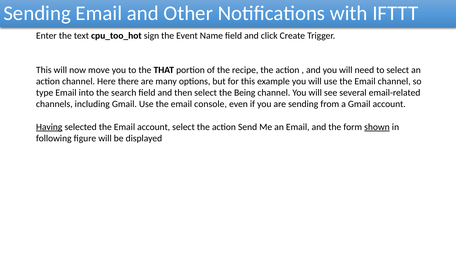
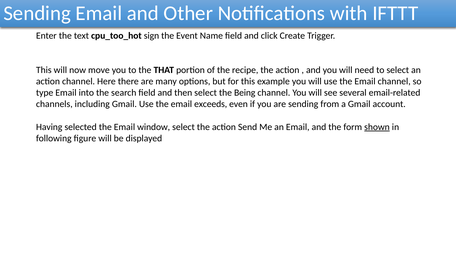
console: console -> exceeds (211, 104)
Having underline: present -> none (49, 127)
Email account: account -> window (154, 127)
